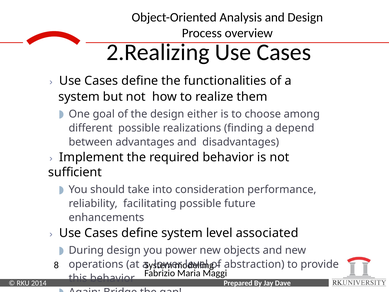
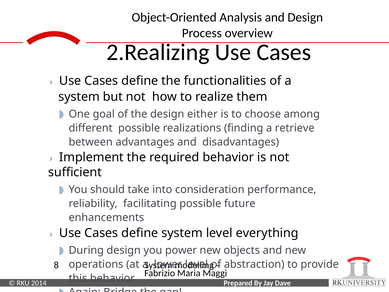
depend: depend -> retrieve (295, 128)
associated: associated -> everything (267, 233)
